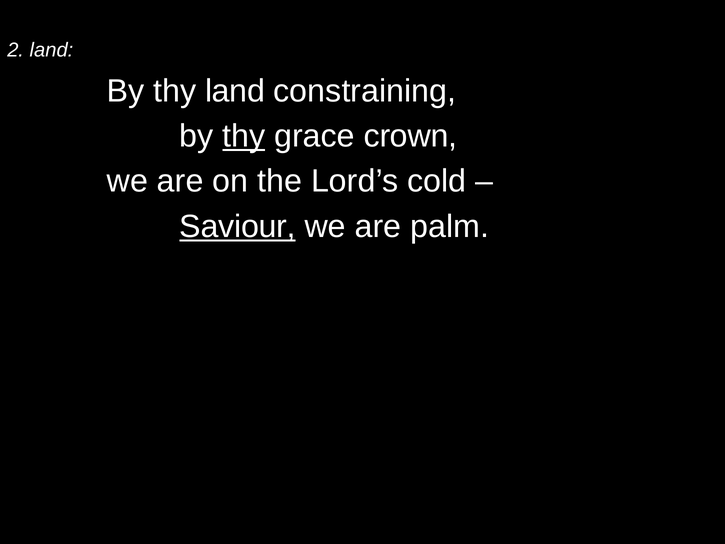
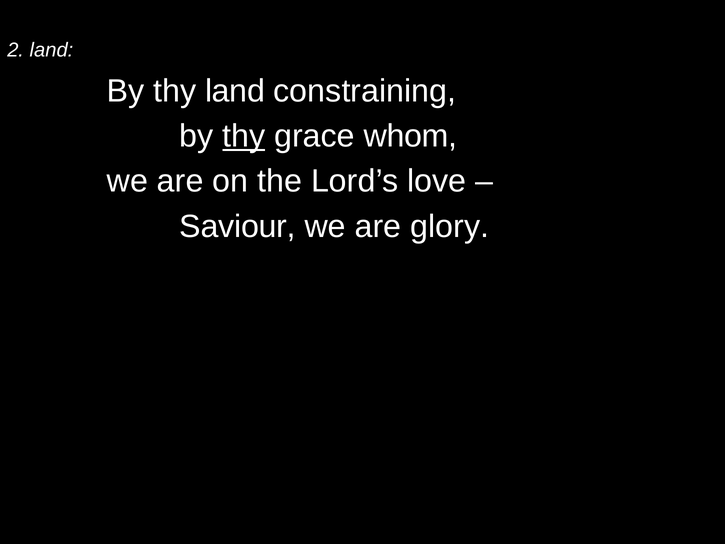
crown: crown -> whom (410, 136)
cold: cold -> love (437, 181)
Saviour underline: present -> none (238, 226)
palm: palm -> glory (450, 226)
